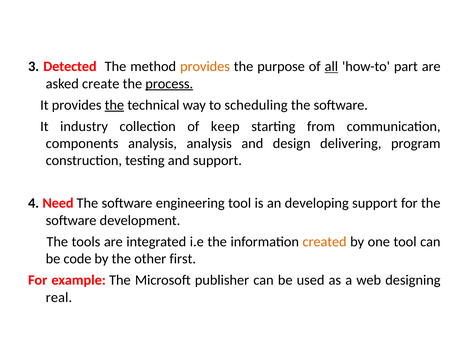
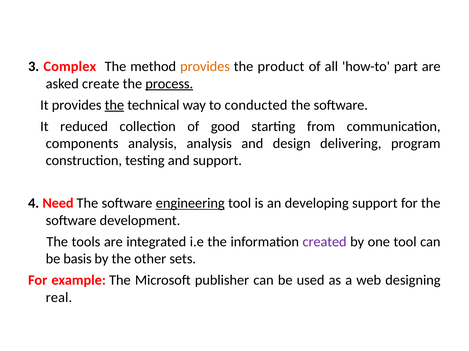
Detected: Detected -> Complex (70, 67)
purpose: purpose -> product (281, 67)
all underline: present -> none (331, 67)
scheduling: scheduling -> conducted (256, 105)
industry: industry -> reduced (84, 127)
keep: keep -> good (225, 127)
engineering underline: none -> present (190, 204)
created colour: orange -> purple (325, 242)
code: code -> basis (77, 259)
first: first -> sets (183, 259)
